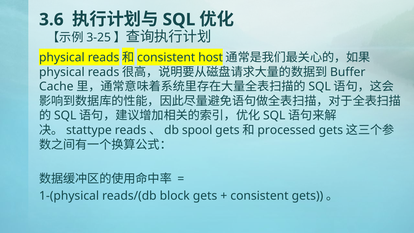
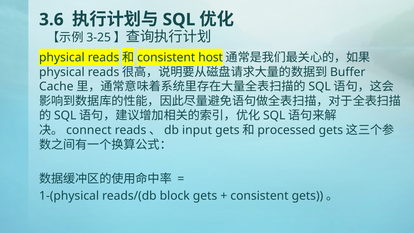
stattype: stattype -> connect (89, 130)
spool: spool -> input (197, 130)
